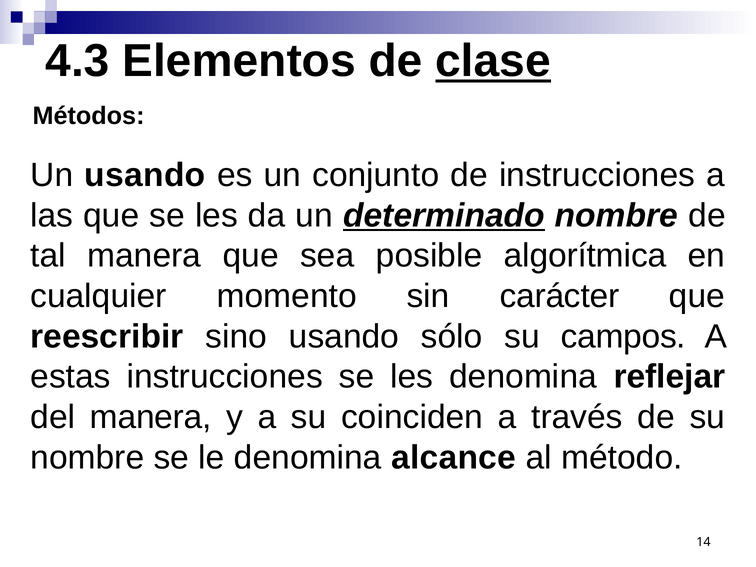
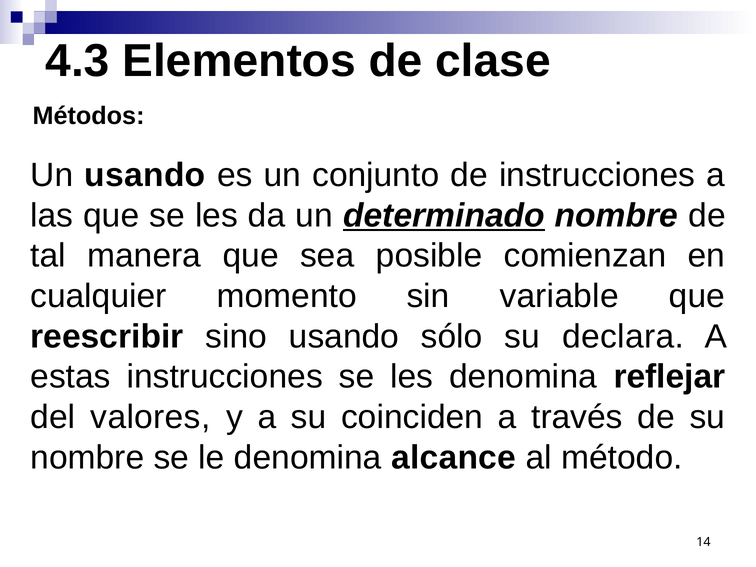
clase underline: present -> none (493, 61)
algorítmica: algorítmica -> comienzan (585, 256)
carácter: carácter -> variable (559, 296)
campos: campos -> declara (623, 336)
del manera: manera -> valores (150, 417)
